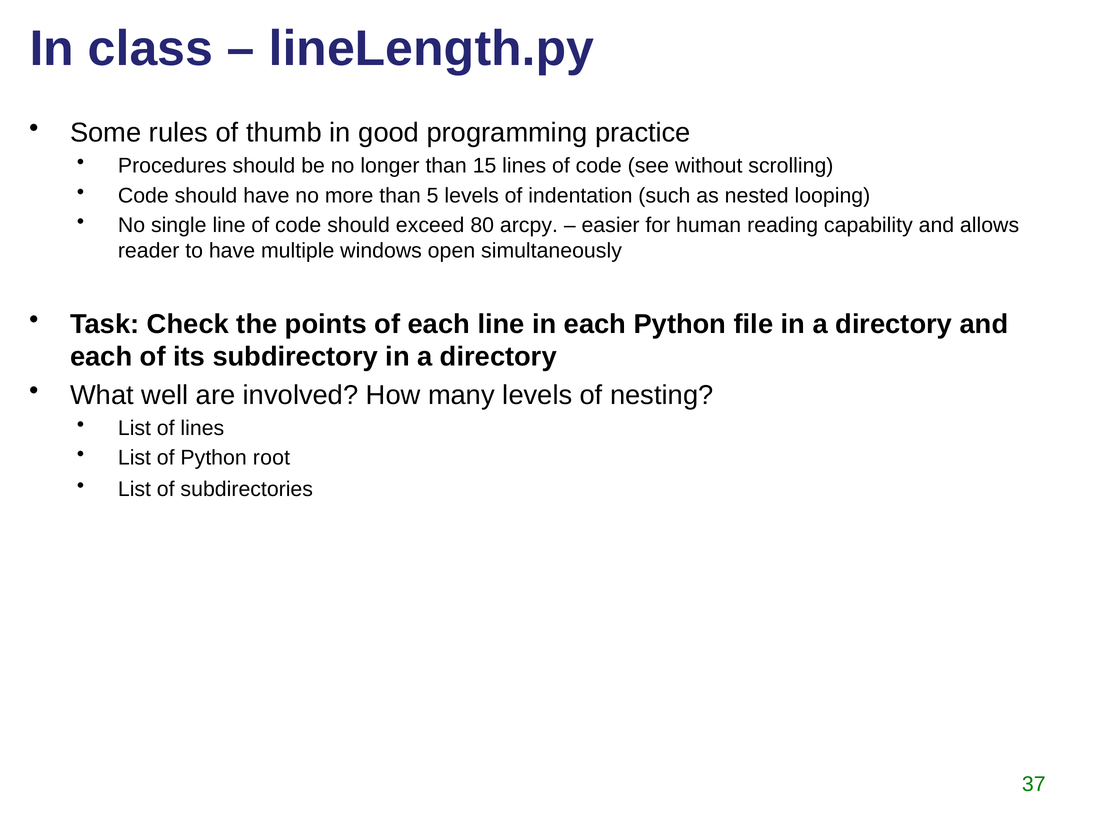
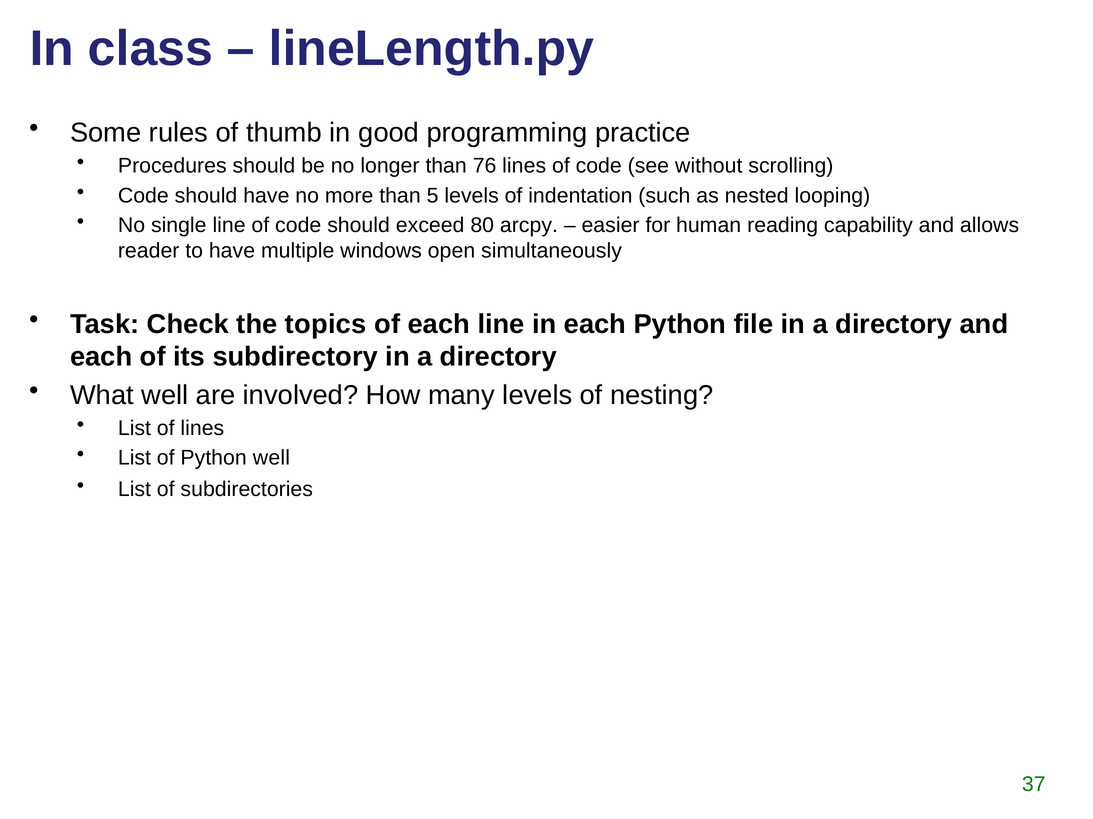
15: 15 -> 76 (485, 166)
points: points -> topics (326, 324)
Python root: root -> well (271, 458)
